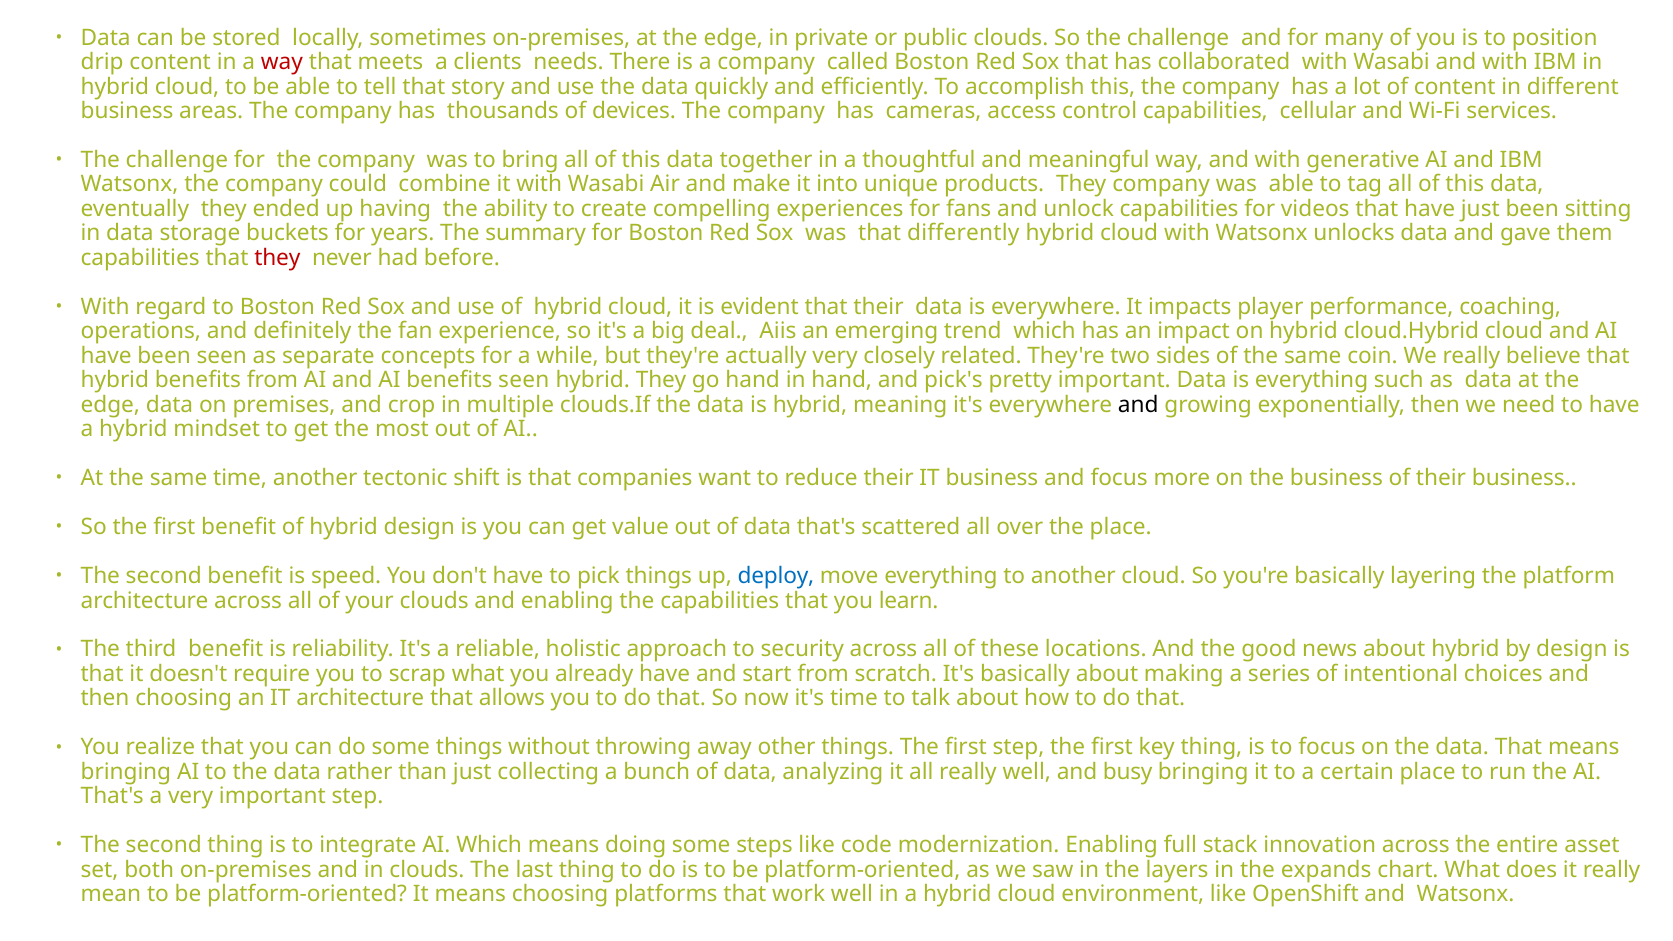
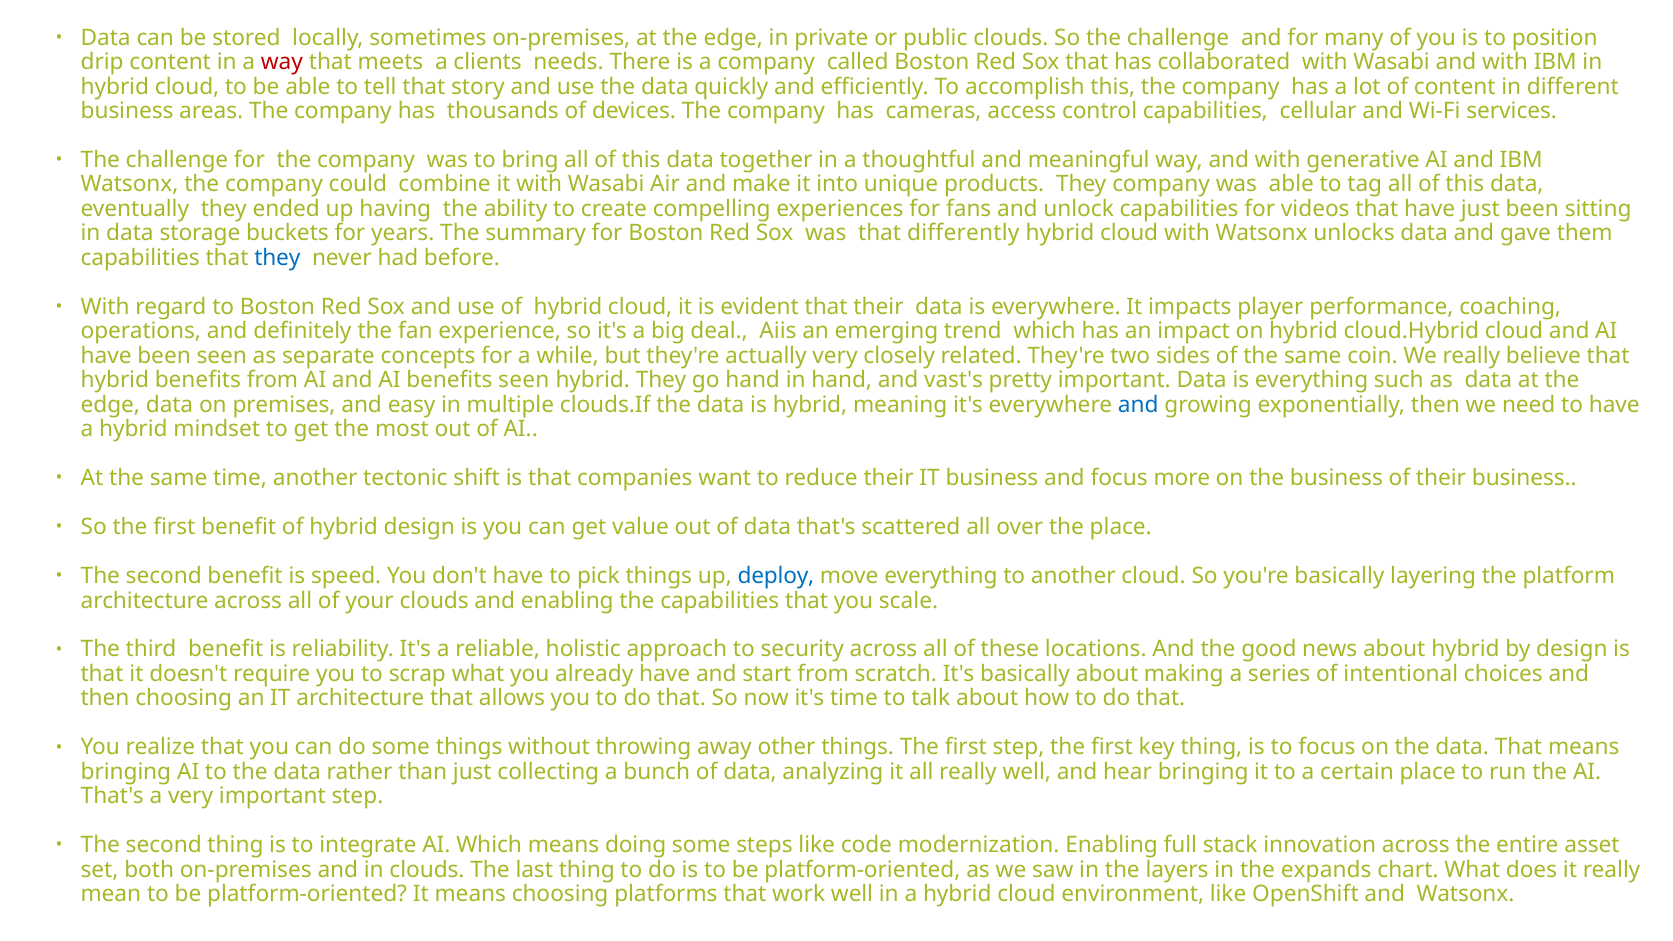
they colour: red -> blue (277, 258)
pick's: pick's -> vast's (954, 380)
crop: crop -> easy (412, 405)
and colour: black -> blue (1138, 405)
learn: learn -> scale (908, 601)
busy: busy -> hear (1128, 772)
